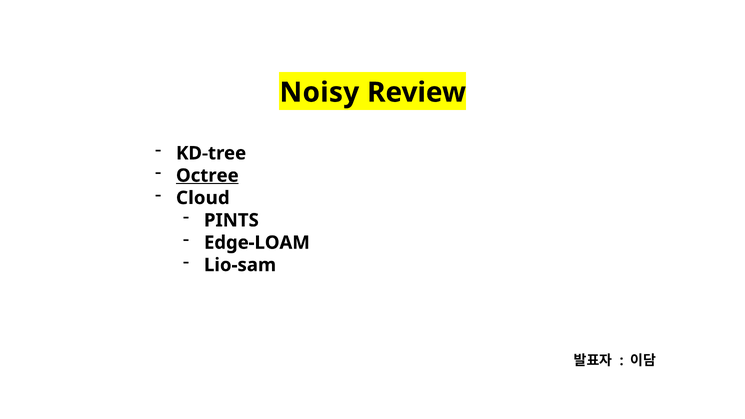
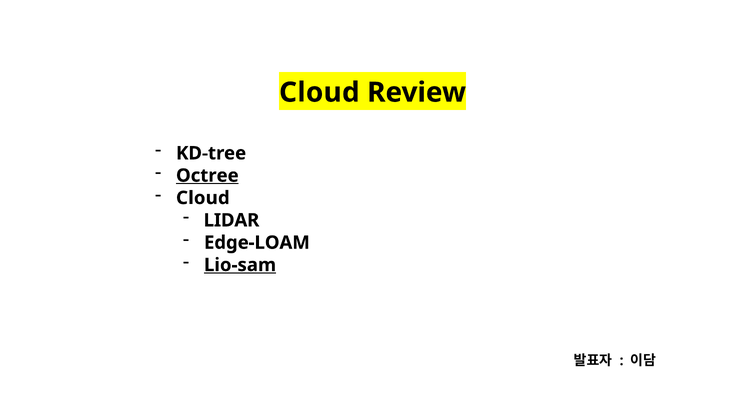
Noisy: Noisy -> Cloud (319, 92)
PINTS: PINTS -> LIDAR (231, 220)
Lio-sam underline: none -> present (240, 265)
